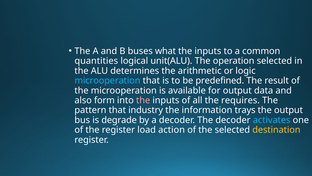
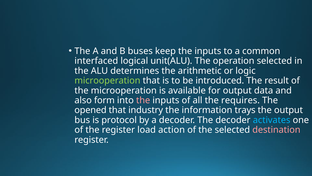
what: what -> keep (165, 51)
quantities: quantities -> interfaced (96, 61)
microoperation colour: light blue -> light green (107, 80)
predefined: predefined -> introduced (220, 80)
pattern: pattern -> opened (90, 110)
degrade: degrade -> protocol (119, 120)
destination colour: yellow -> pink (276, 130)
